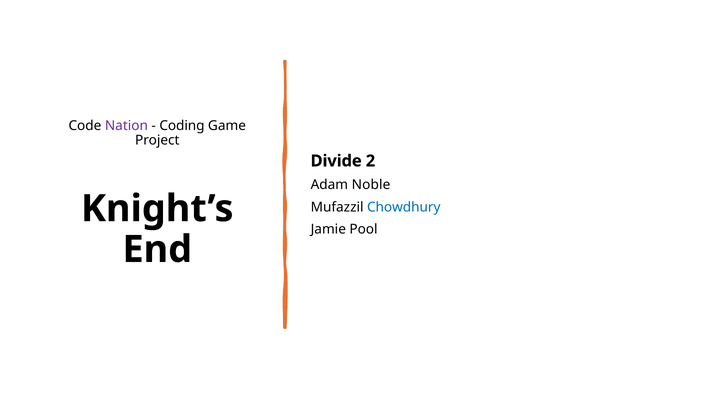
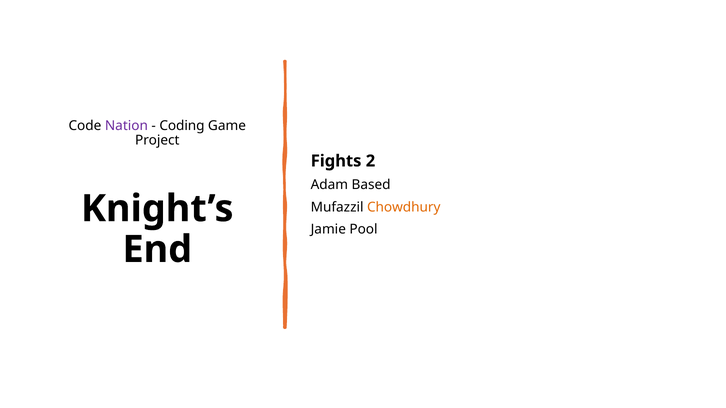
Divide: Divide -> Fights (336, 161)
Noble: Noble -> Based (371, 185)
Chowdhury colour: blue -> orange (404, 207)
